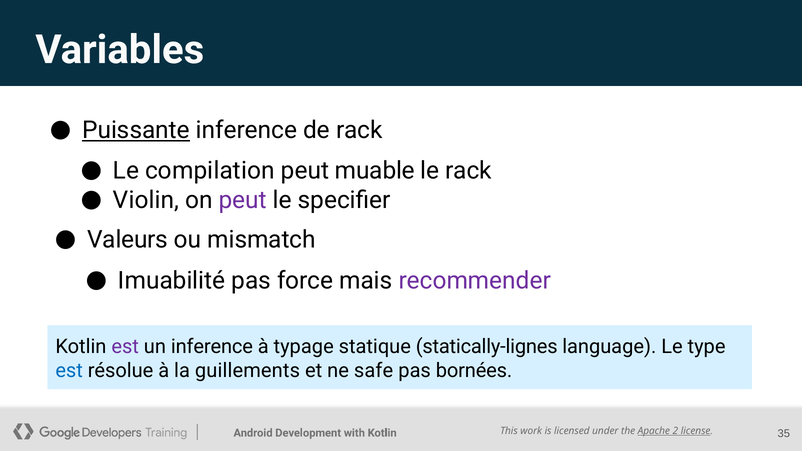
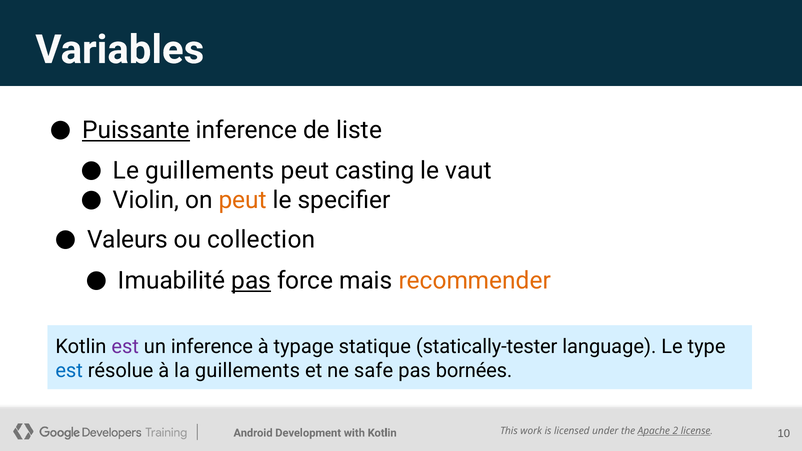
de rack: rack -> liste (359, 130)
Le compilation: compilation -> guillements (210, 171)
muable: muable -> casting (375, 171)
le rack: rack -> vaut (468, 171)
peut colour: purple -> orange (243, 200)
mismatch: mismatch -> collection (261, 240)
pas underline: none -> present (251, 281)
recommender colour: purple -> orange (475, 281)
statically-lignes: statically-lignes -> statically-tester (487, 347)
35: 35 -> 10 (784, 434)
